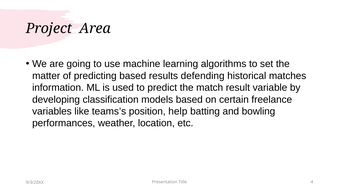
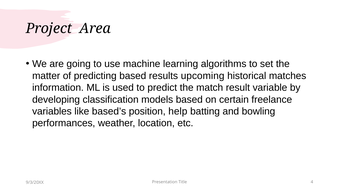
defending: defending -> upcoming (203, 76)
teams’s: teams’s -> based’s (109, 111)
